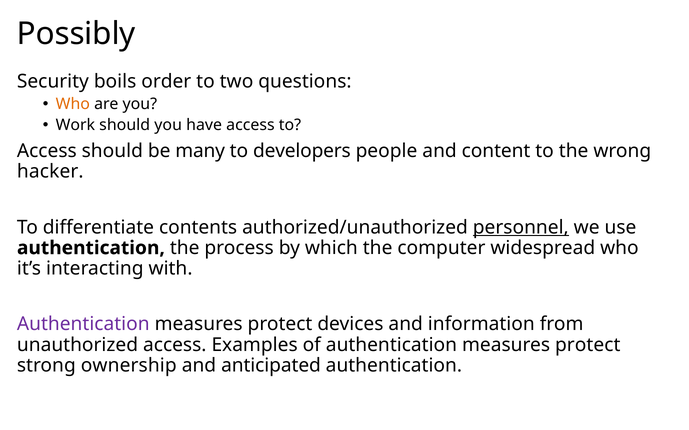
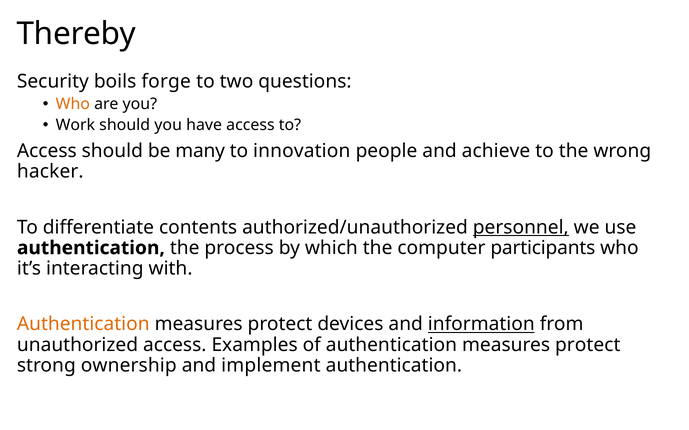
Possibly: Possibly -> Thereby (76, 34)
order: order -> forge (166, 82)
developers: developers -> innovation (302, 151)
content: content -> achieve (496, 151)
widespread: widespread -> participants (543, 248)
Authentication colour: purple -> orange (83, 325)
information underline: none -> present (481, 325)
anticipated: anticipated -> implement (271, 366)
